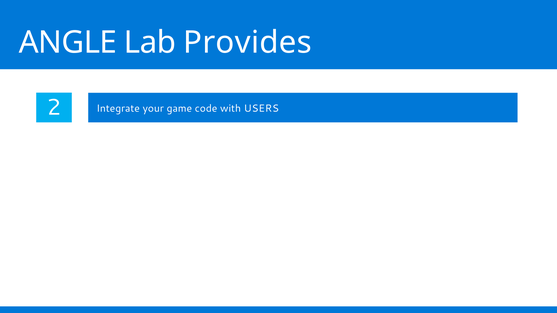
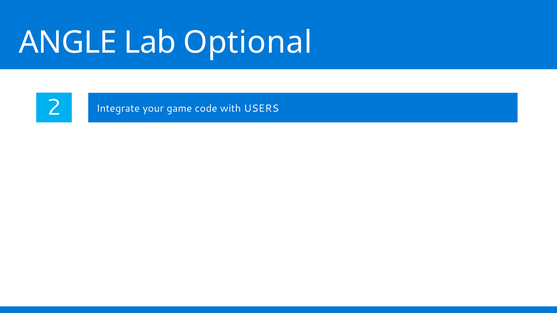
Provides: Provides -> Optional (248, 42)
